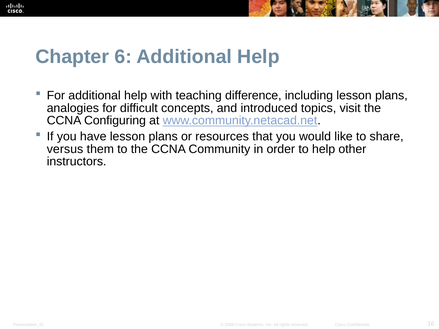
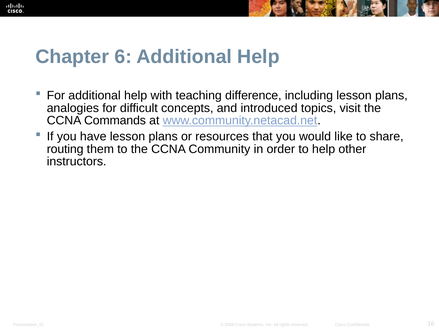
Configuring: Configuring -> Commands (115, 121)
versus: versus -> routing (65, 149)
